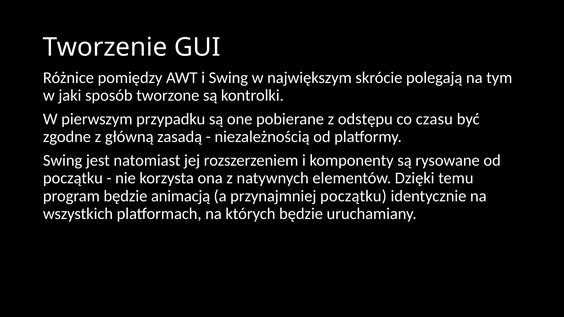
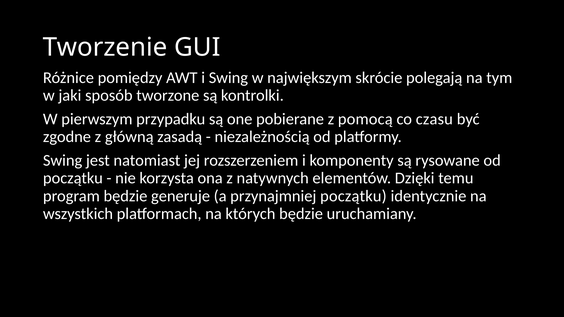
odstępu: odstępu -> pomocą (365, 119)
animacją: animacją -> generuje (181, 196)
